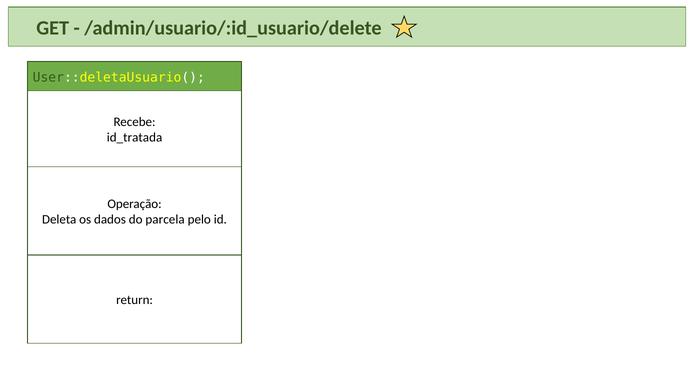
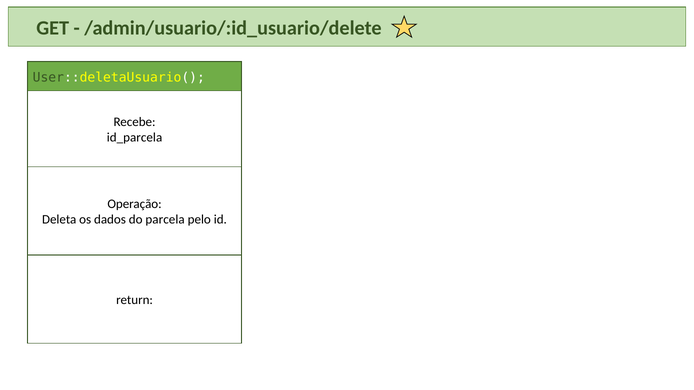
id_tratada: id_tratada -> id_parcela (135, 138)
